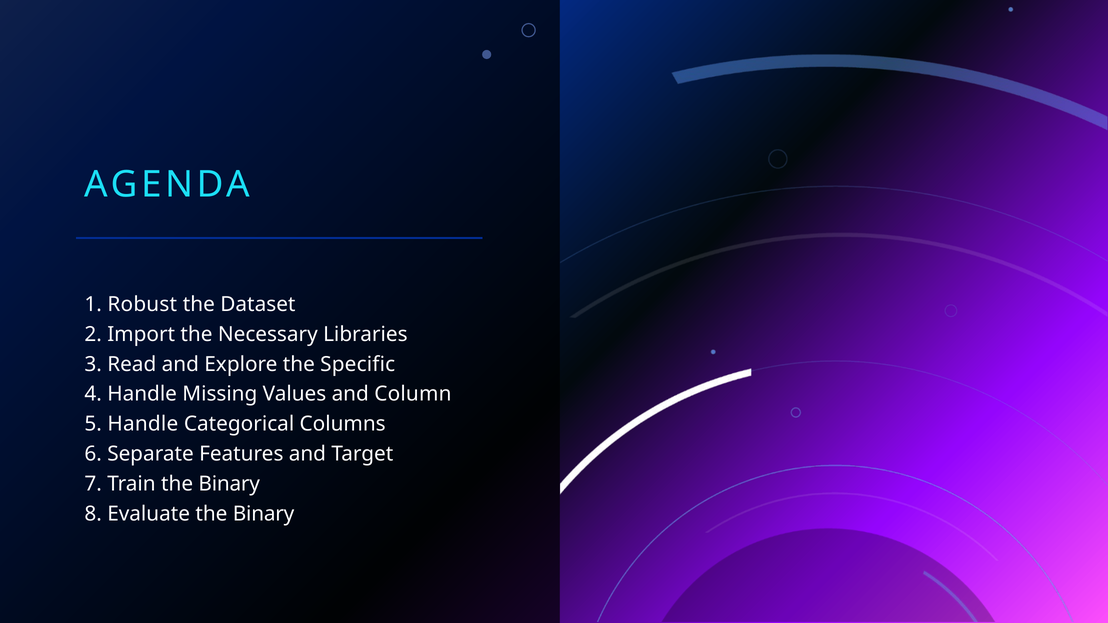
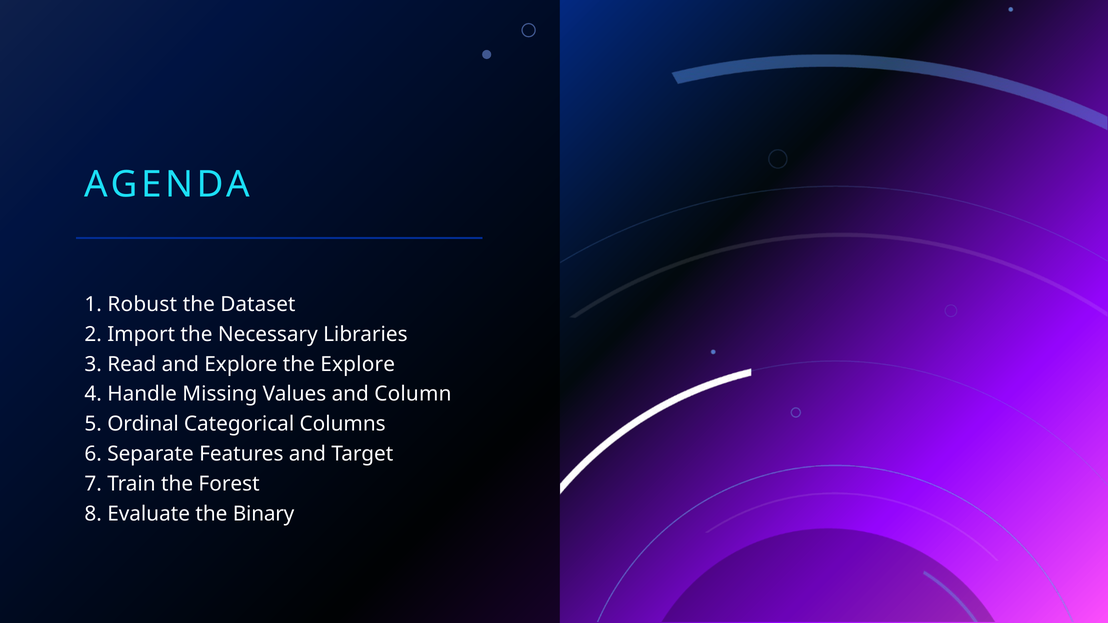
the Specific: Specific -> Explore (358, 364)
5 Handle: Handle -> Ordinal (143, 424)
Train the Binary: Binary -> Forest (229, 484)
